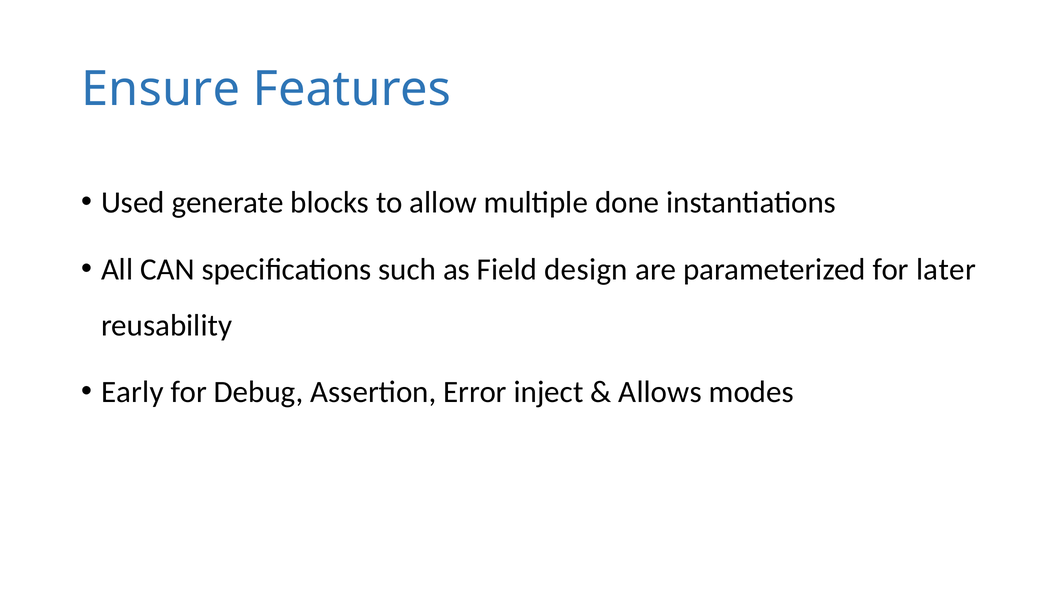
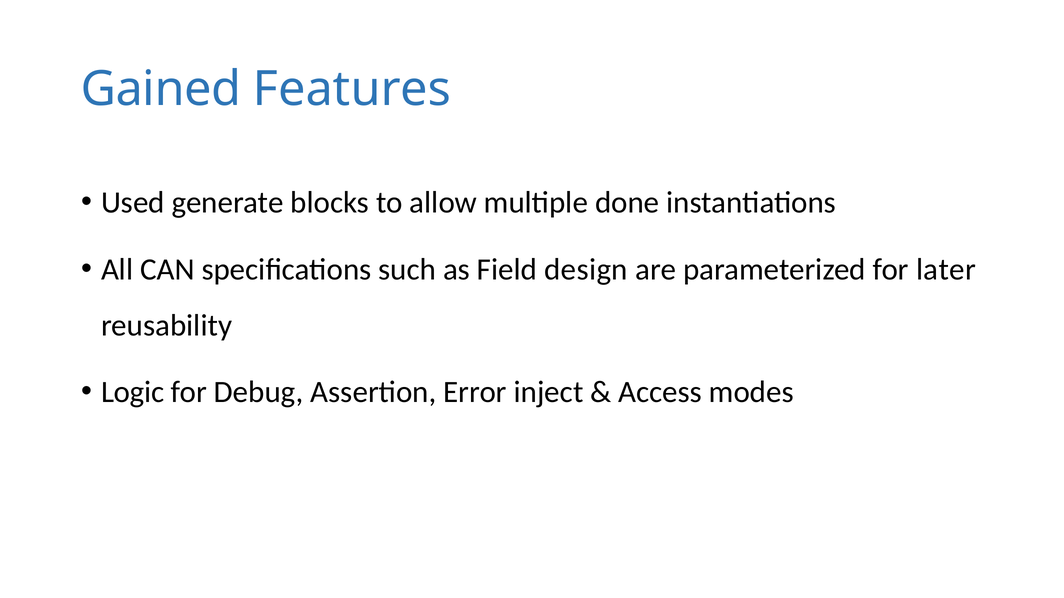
Ensure: Ensure -> Gained (161, 89)
Early: Early -> Logic (133, 393)
Allows: Allows -> Access (660, 393)
